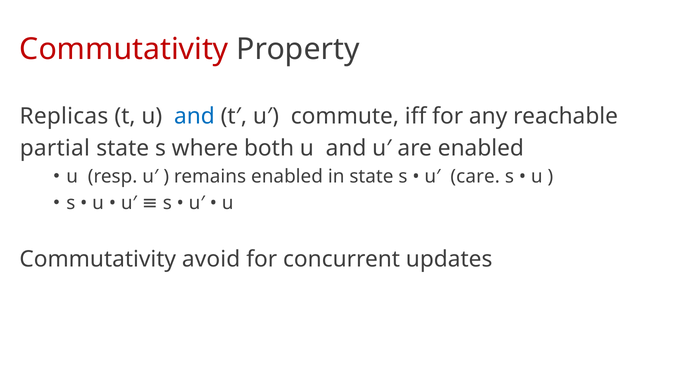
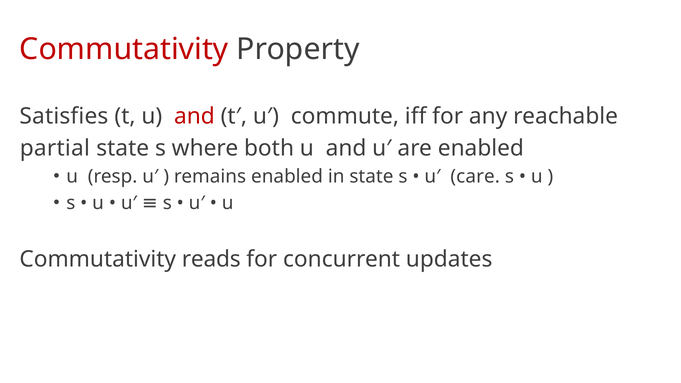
Replicas: Replicas -> Satisfies (64, 116)
and colour: blue -> red (194, 116)
avoid: avoid -> reads (211, 259)
